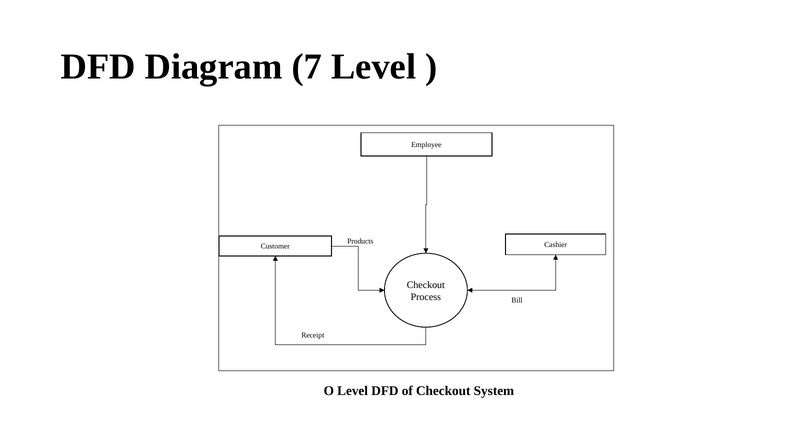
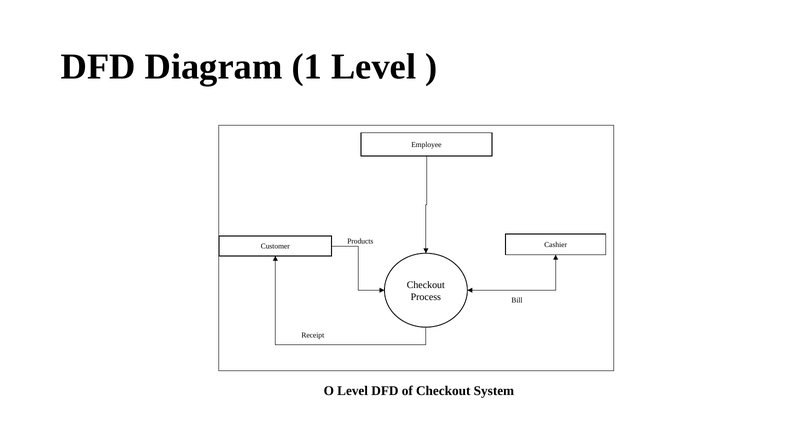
7: 7 -> 1 (307, 67)
